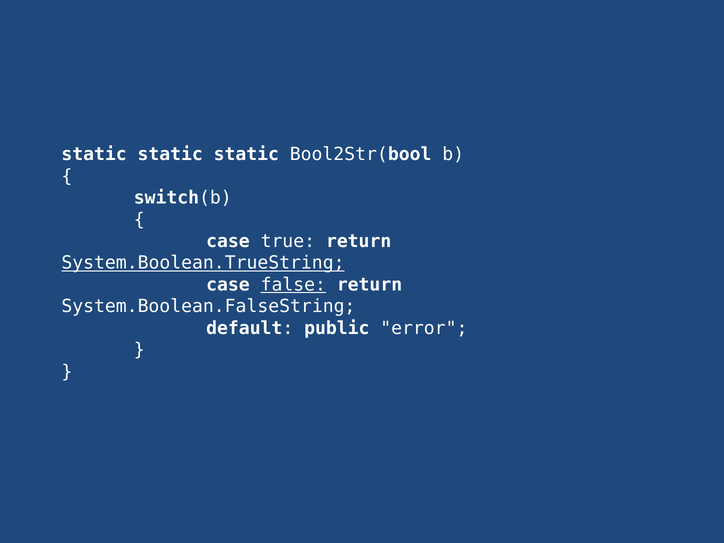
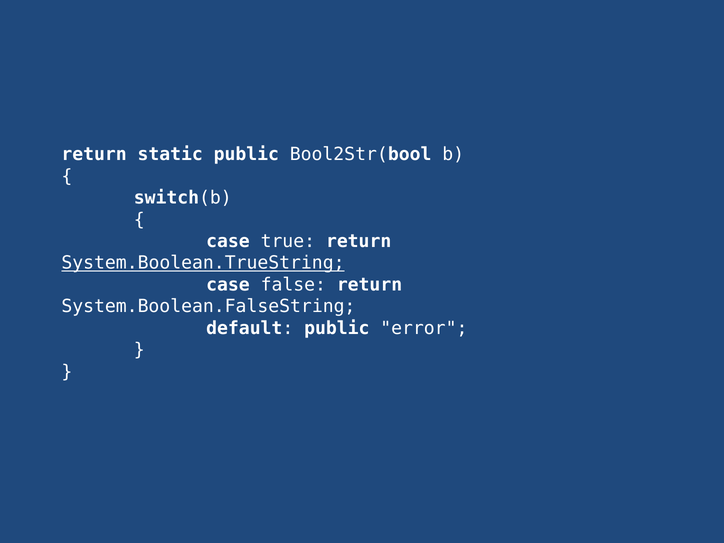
static: static -> return (94, 154)
static: static -> public (246, 154)
false underline: present -> none (293, 285)
